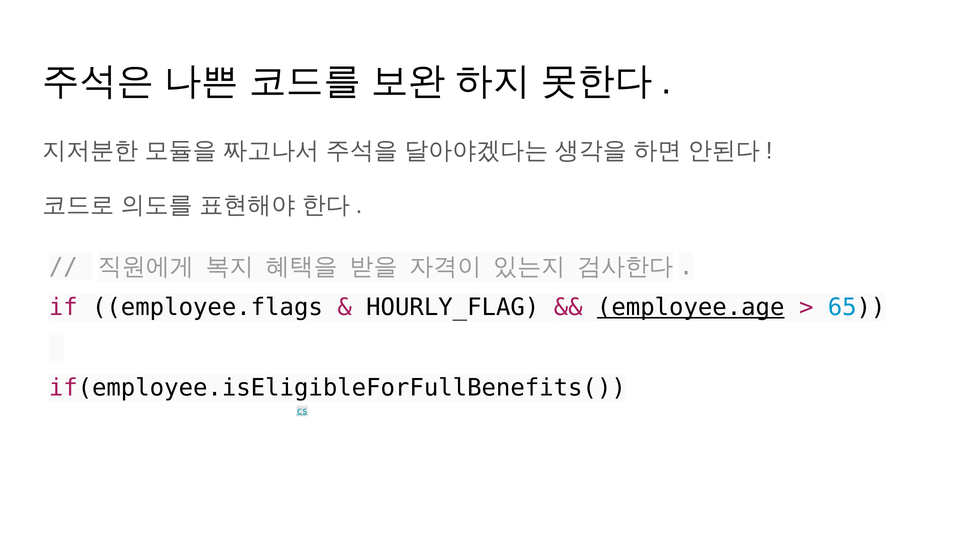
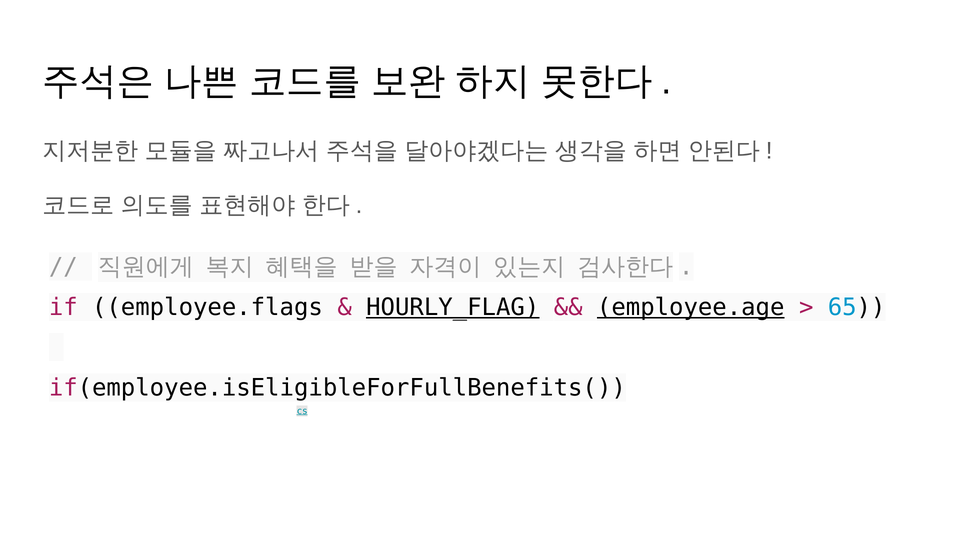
HOURLY_FLAG underline: none -> present (453, 307)
